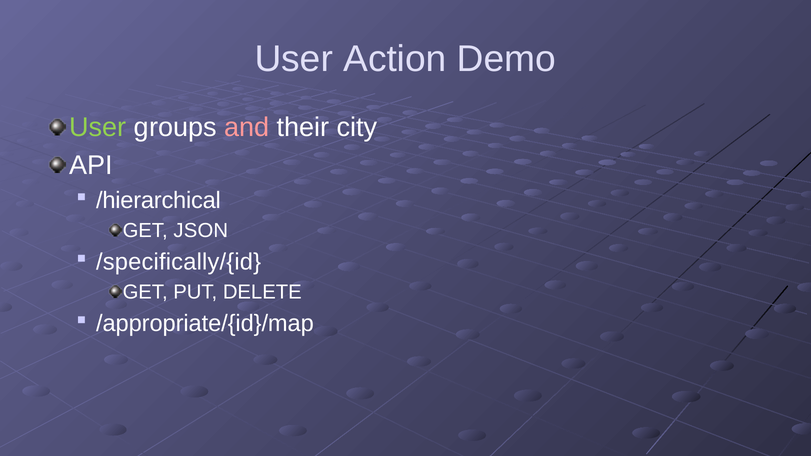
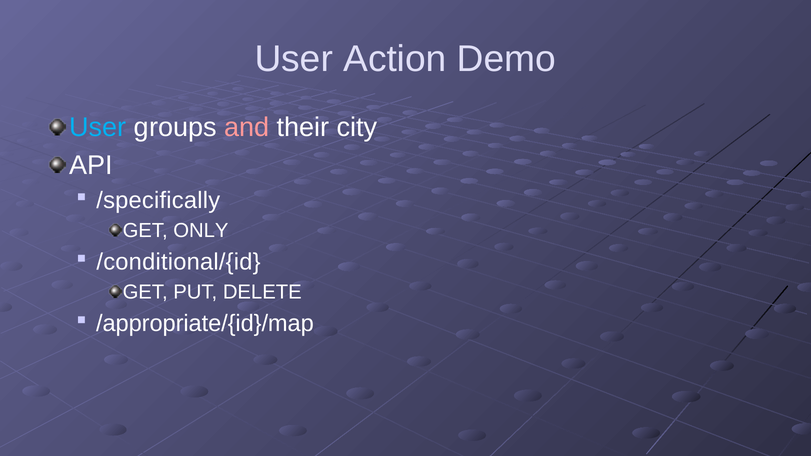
User colour: light green -> light blue (98, 128)
/hierarchical: /hierarchical -> /specifically (158, 200)
JSON: JSON -> ONLY (201, 231)
/specifically/{id: /specifically/{id -> /conditional/{id (179, 262)
